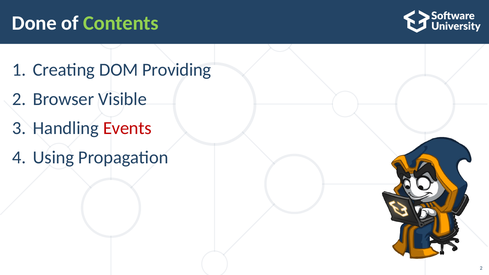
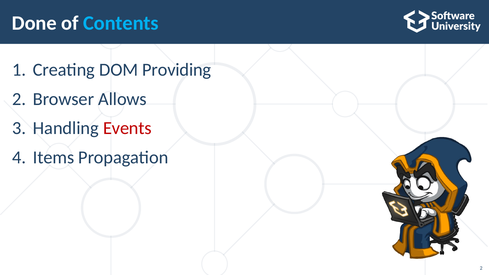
Contents colour: light green -> light blue (121, 23)
Visible: Visible -> Allows (123, 99)
Using: Using -> Items (54, 158)
